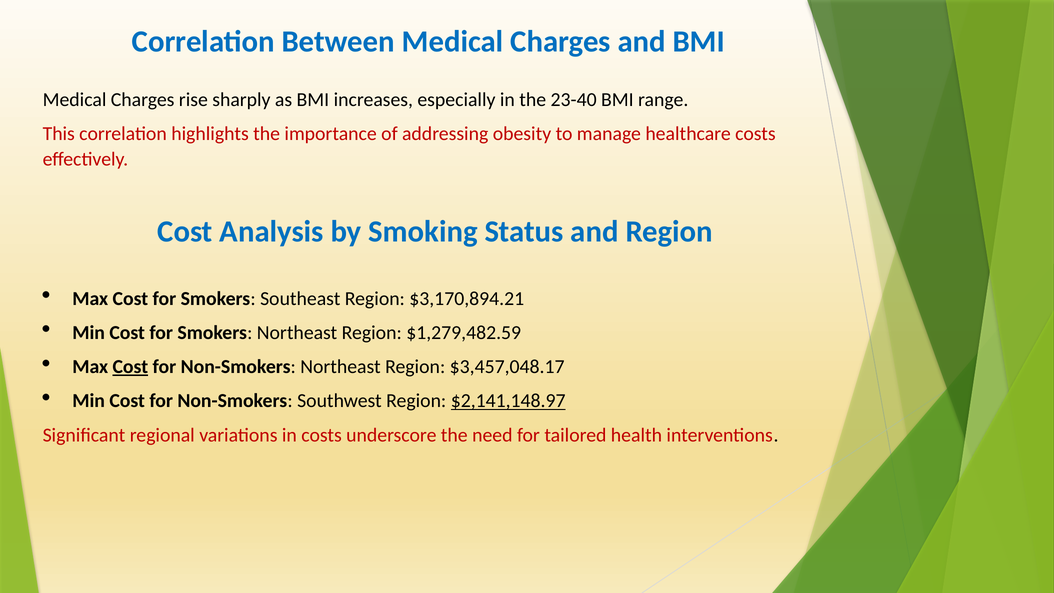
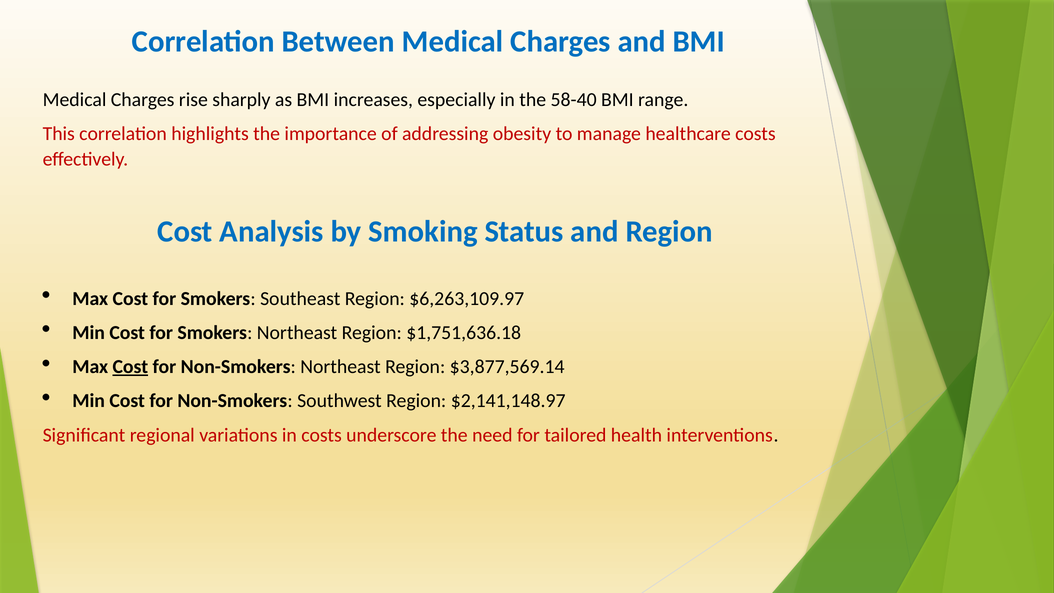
23-40: 23-40 -> 58-40 (574, 100)
$3,170,894.21: $3,170,894.21 -> $6,263,109.97 (467, 298)
$1,279,482.59: $1,279,482.59 -> $1,751,636.18 (464, 333)
$3,457,048.17: $3,457,048.17 -> $3,877,569.14 (507, 367)
$2,141,148.97 underline: present -> none (508, 401)
